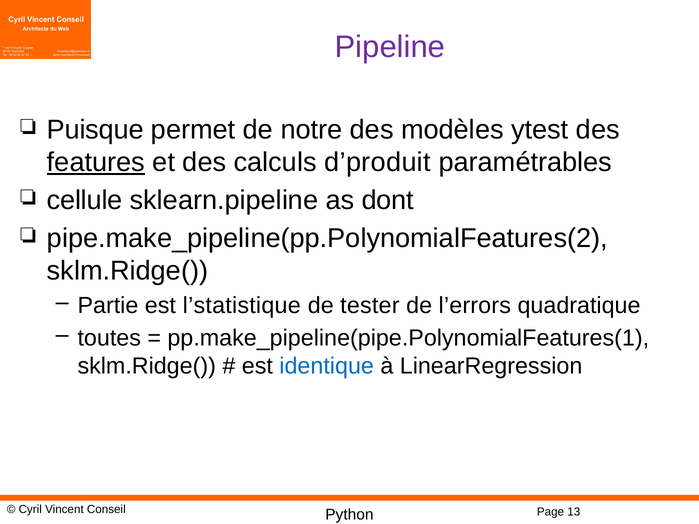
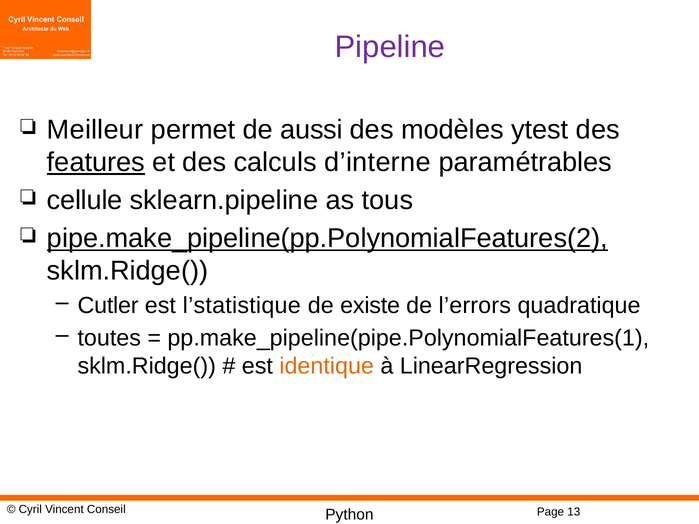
Puisque: Puisque -> Meilleur (95, 130)
notre: notre -> aussi (312, 130)
d’produit: d’produit -> d’interne (378, 162)
dont: dont -> tous (388, 200)
pipe.make_pipeline(pp.PolynomialFeatures(2 underline: none -> present (327, 239)
Partie: Partie -> Cutler (108, 306)
tester: tester -> existe (370, 306)
identique colour: blue -> orange (327, 366)
